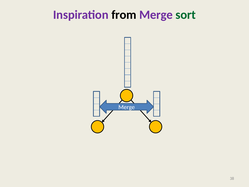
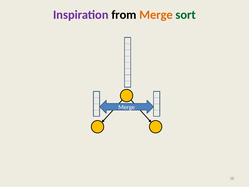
Merge colour: purple -> orange (156, 15)
